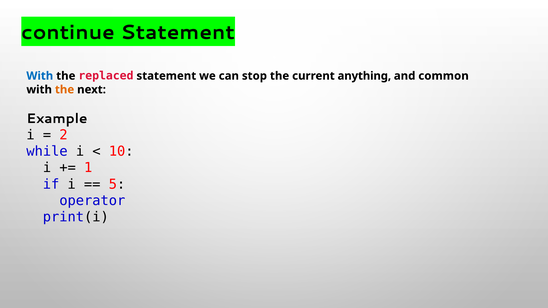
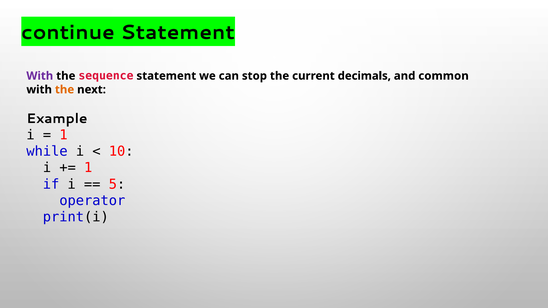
With colour: blue -> purple (40, 76)
replaced: replaced -> sequence (106, 76)
anything: anything -> decimals (364, 76)
2: 2 -> 1 (63, 135)
